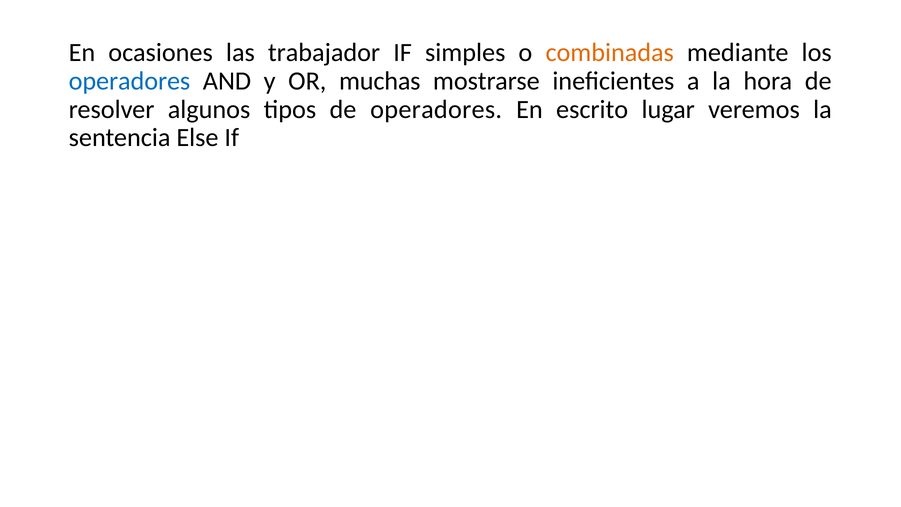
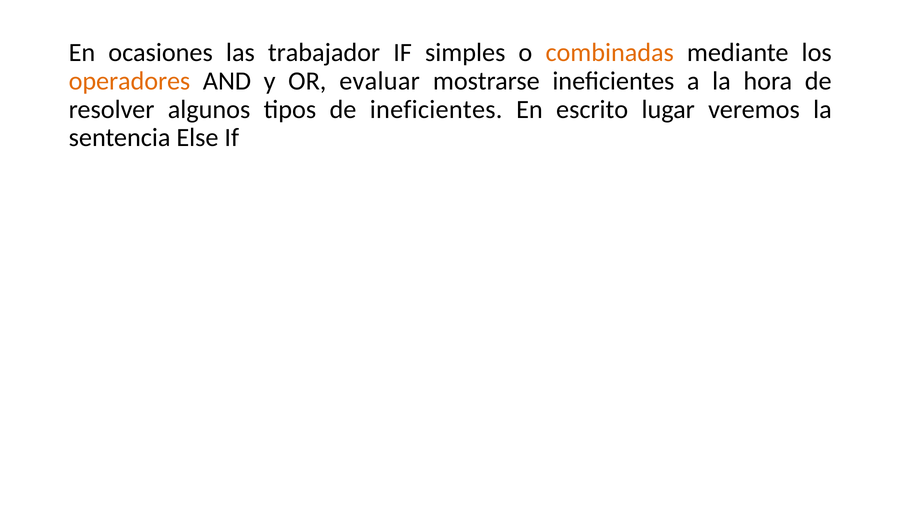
operadores colour: blue -> orange (129, 81)
muchas: muchas -> evaluar (380, 81)
de operadores: operadores -> ineficientes (436, 109)
